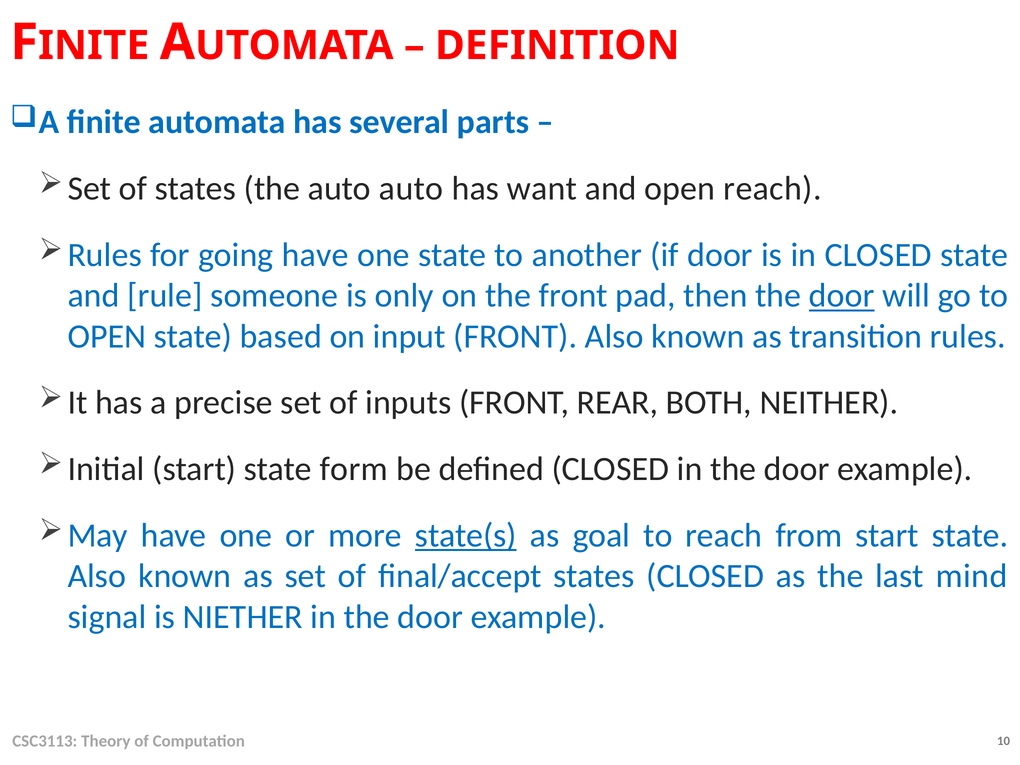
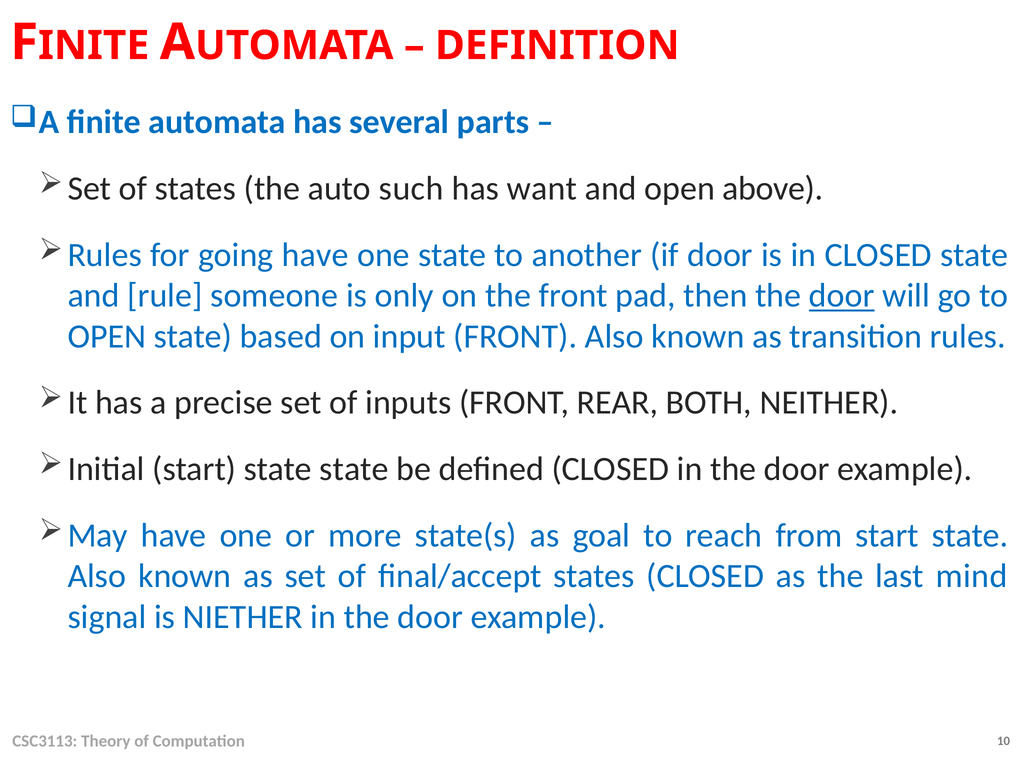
auto auto: auto -> such (411, 189)
open reach: reach -> above (773, 189)
state form: form -> state (354, 469)
state(s underline: present -> none (466, 535)
